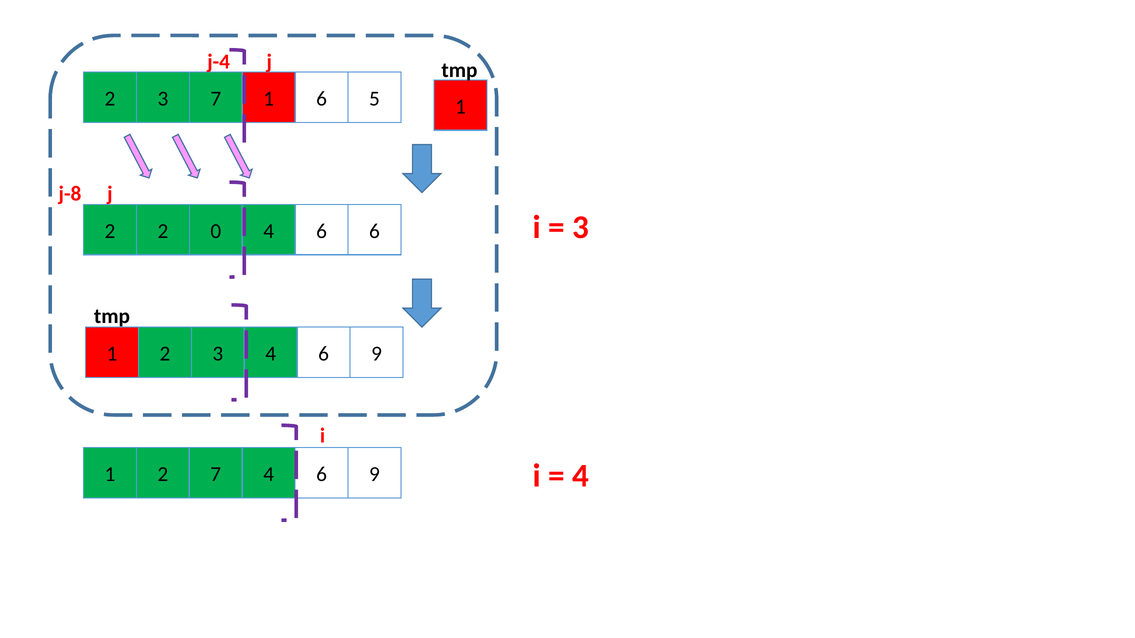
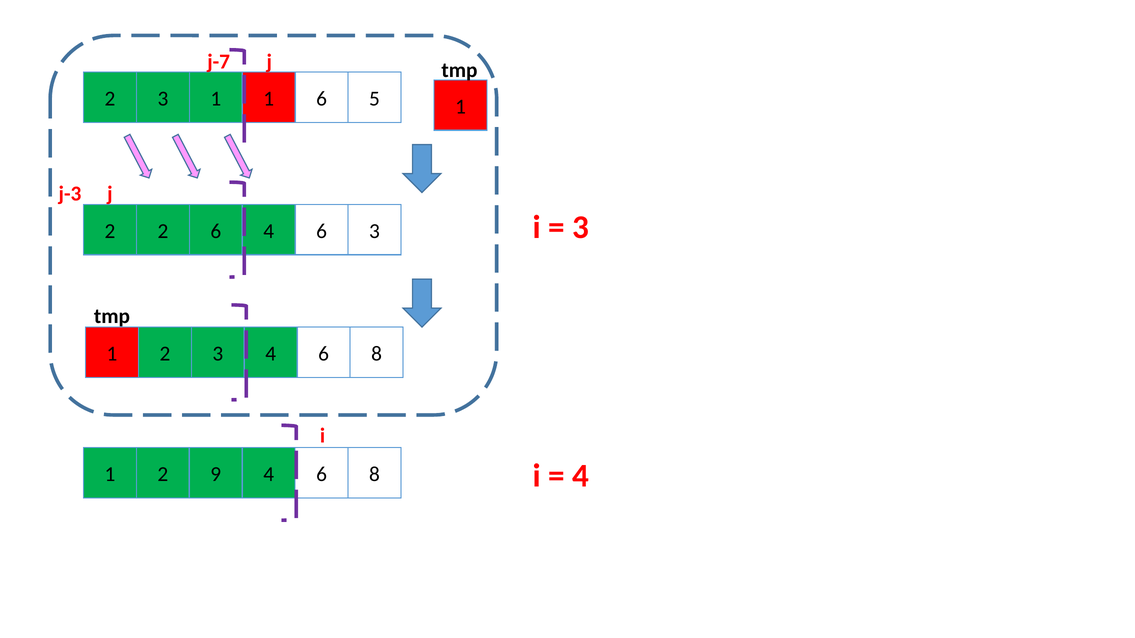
j-4: j-4 -> j-7 (219, 62)
3 7: 7 -> 1 (216, 99)
j-8: j-8 -> j-3 (70, 194)
2 0: 0 -> 6 (216, 231)
6 6: 6 -> 3 (375, 231)
3 4 6 9: 9 -> 8 (377, 354)
2 7: 7 -> 9 (216, 475)
9: 9 -> 8 (374, 475)
